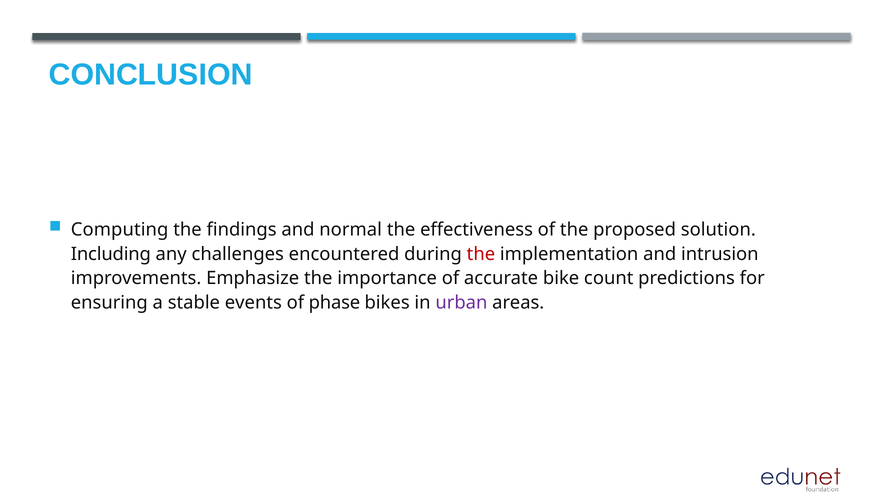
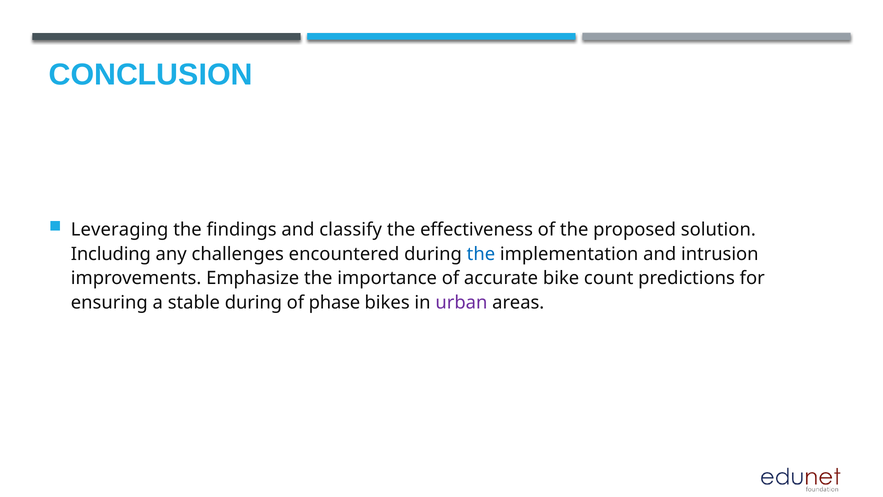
Computing: Computing -> Leveraging (120, 229)
normal: normal -> classify (351, 229)
the colour: red -> blue (481, 254)
stable events: events -> during (253, 302)
